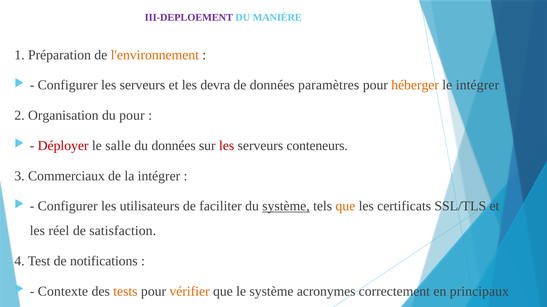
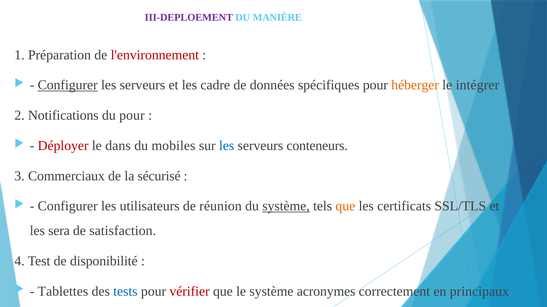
l'environnement colour: orange -> red (155, 55)
Configurer underline: none -> present (68, 85)
devra: devra -> cadre (215, 85)
paramètres: paramètres -> spécifiques (329, 85)
Organisation: Organisation -> Notifications (63, 116)
salle: salle -> dans (118, 146)
du données: données -> mobiles (173, 146)
les colour: red -> blue (227, 146)
la intégrer: intégrer -> sécurisé (159, 176)
faciliter: faciliter -> réunion (221, 207)
réel: réel -> sera (59, 231)
notifications: notifications -> disponibilité (104, 262)
Contexte: Contexte -> Tablettes (63, 292)
tests colour: orange -> blue (125, 292)
vérifier colour: orange -> red (190, 292)
